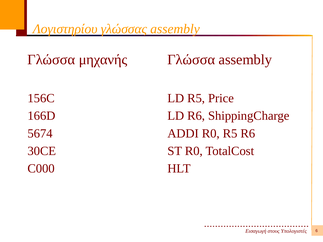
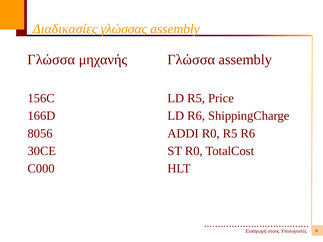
Λογιστηρίου: Λογιστηρίου -> Διαδικασίες (65, 29)
5674: 5674 -> 8056 (40, 134)
